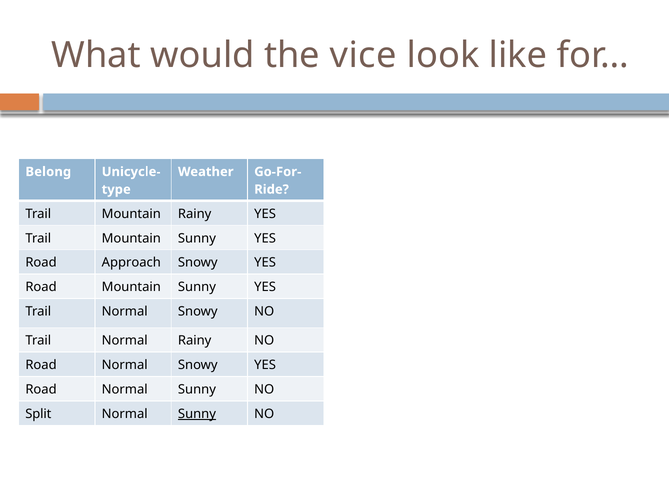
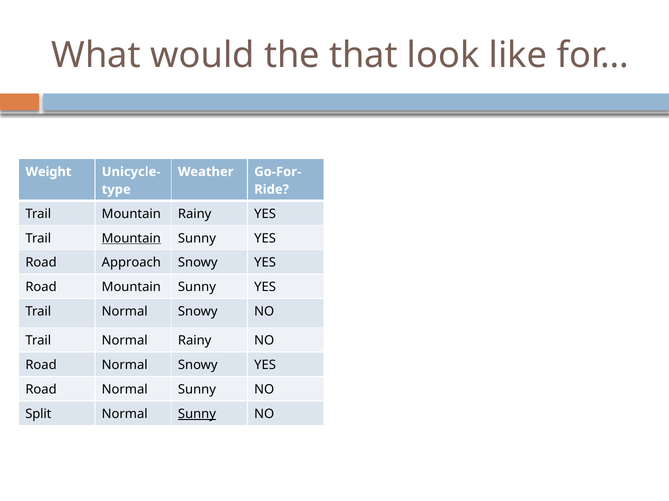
vice: vice -> that (364, 55)
Belong: Belong -> Weight (48, 172)
Mountain underline: none -> present (131, 239)
